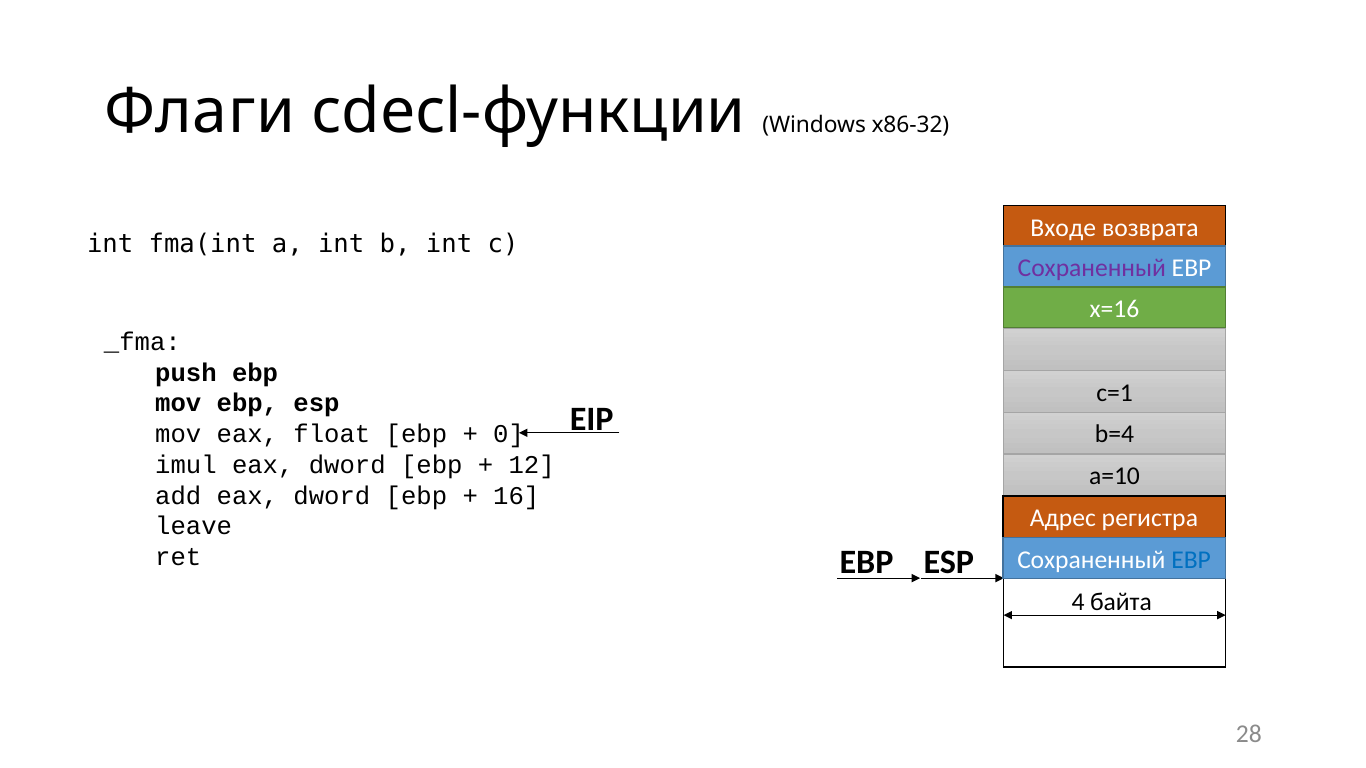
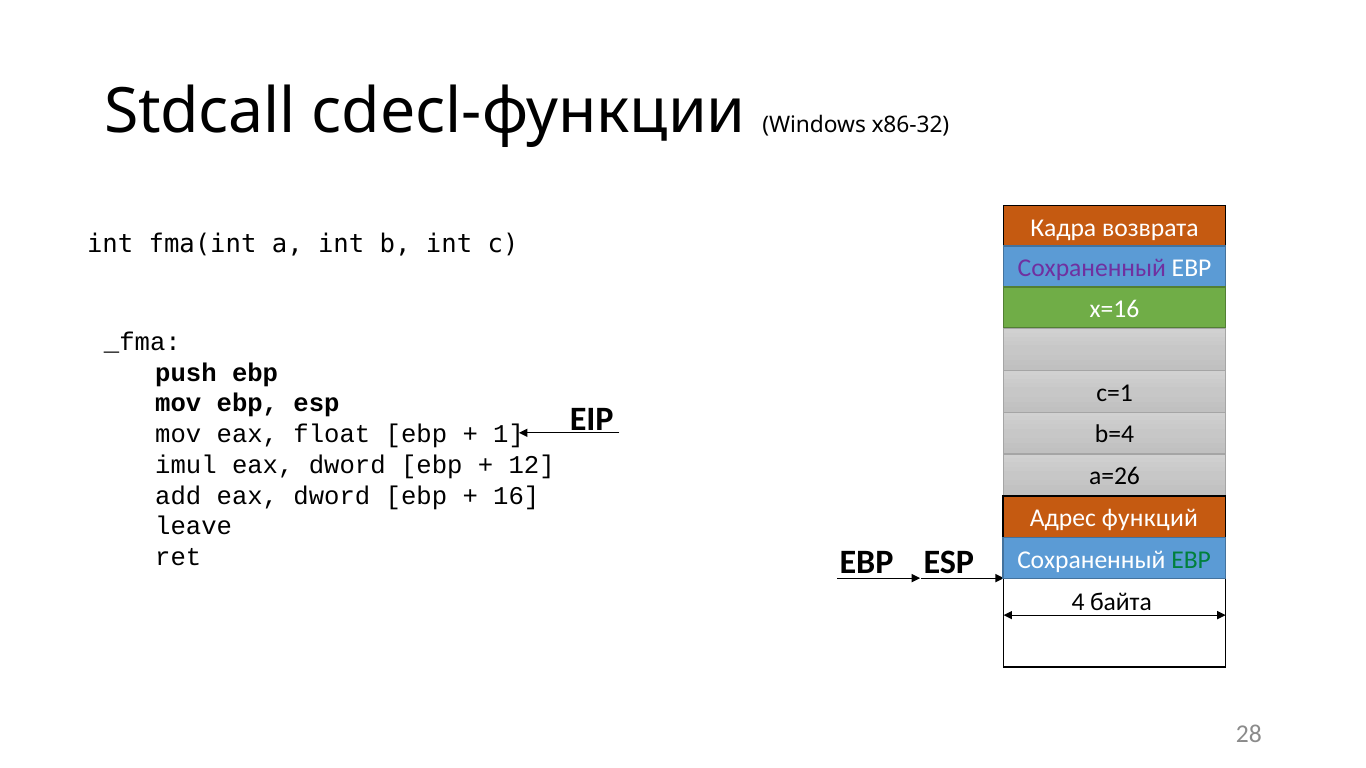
Флаги: Флаги -> Stdcall (200, 112)
Входе: Входе -> Кадра (1063, 228)
0: 0 -> 1 (509, 434)
a=10: a=10 -> a=26 (1115, 477)
регистра: регистра -> функций (1150, 519)
EBP colour: blue -> green (1191, 560)
